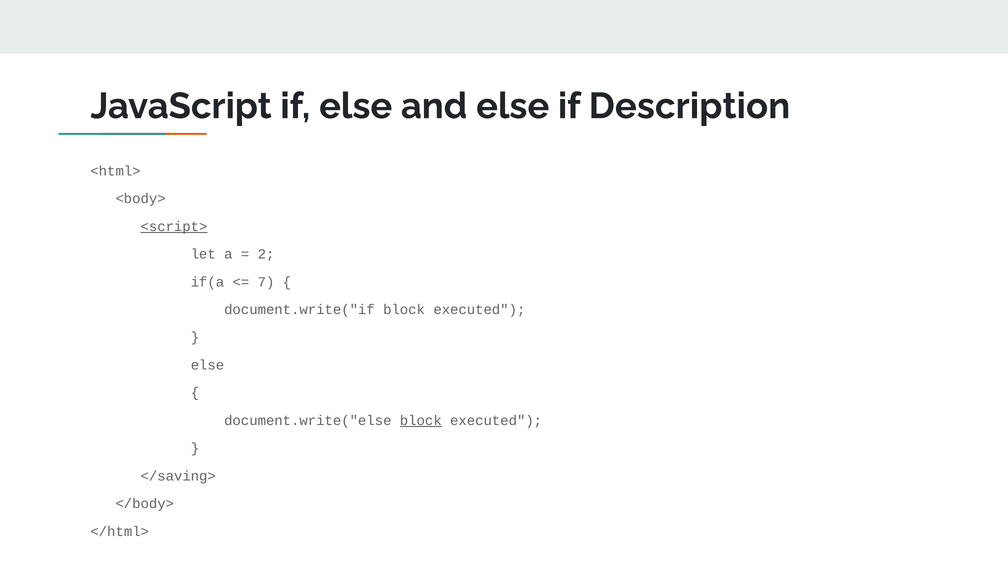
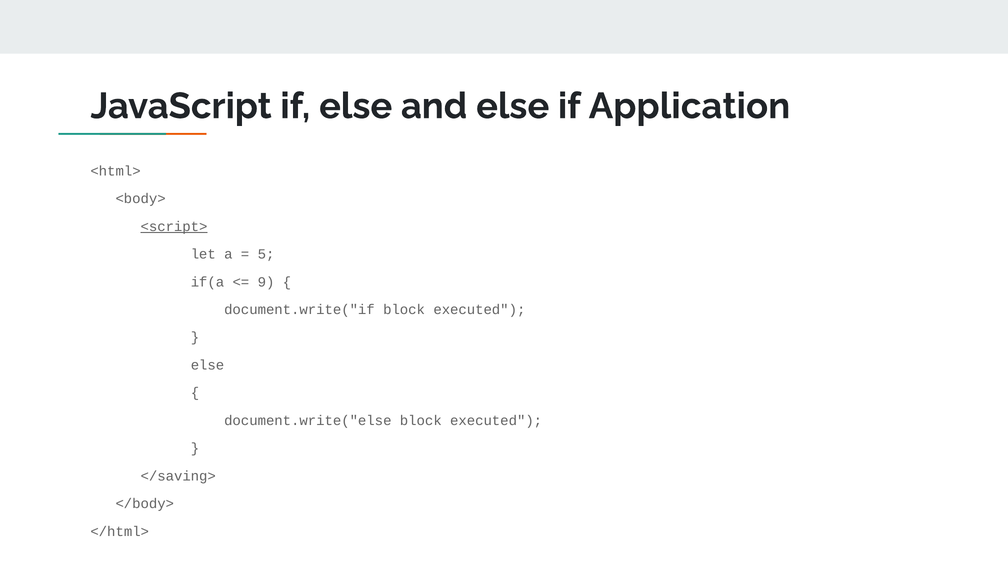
Description: Description -> Application (689, 106)
2: 2 -> 5 (266, 254)
7: 7 -> 9 (266, 282)
block underline: present -> none (421, 421)
